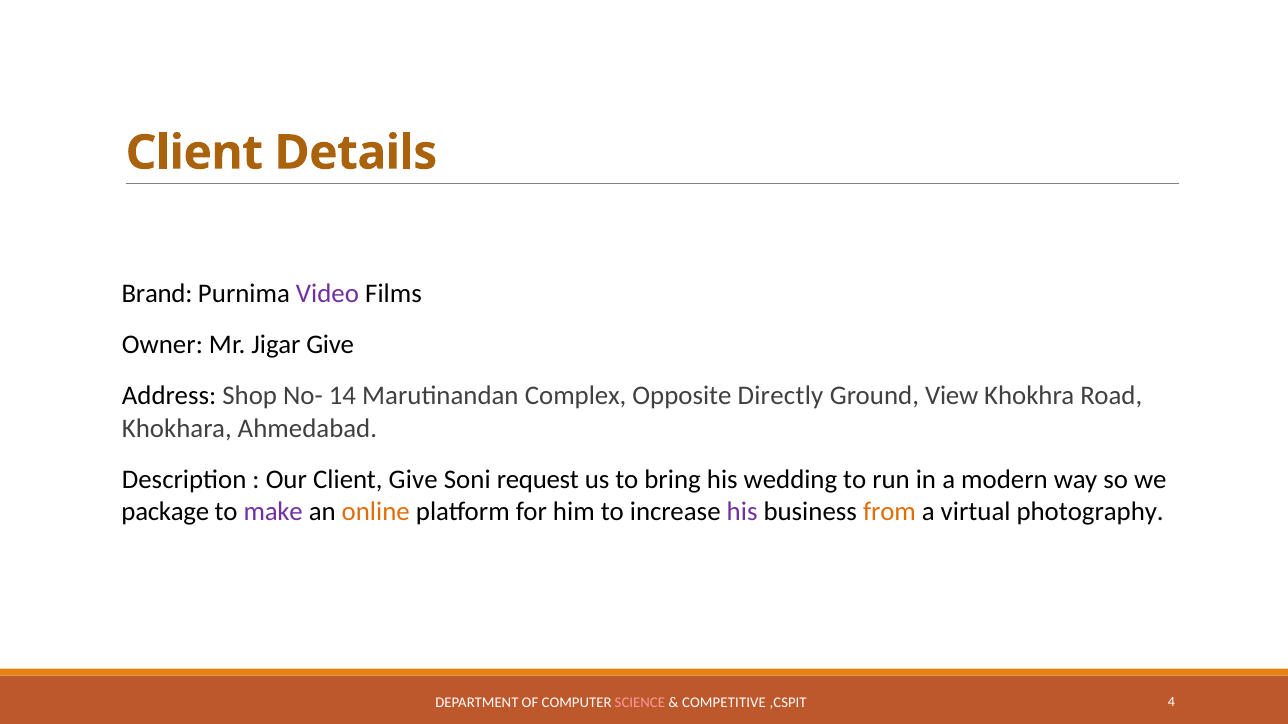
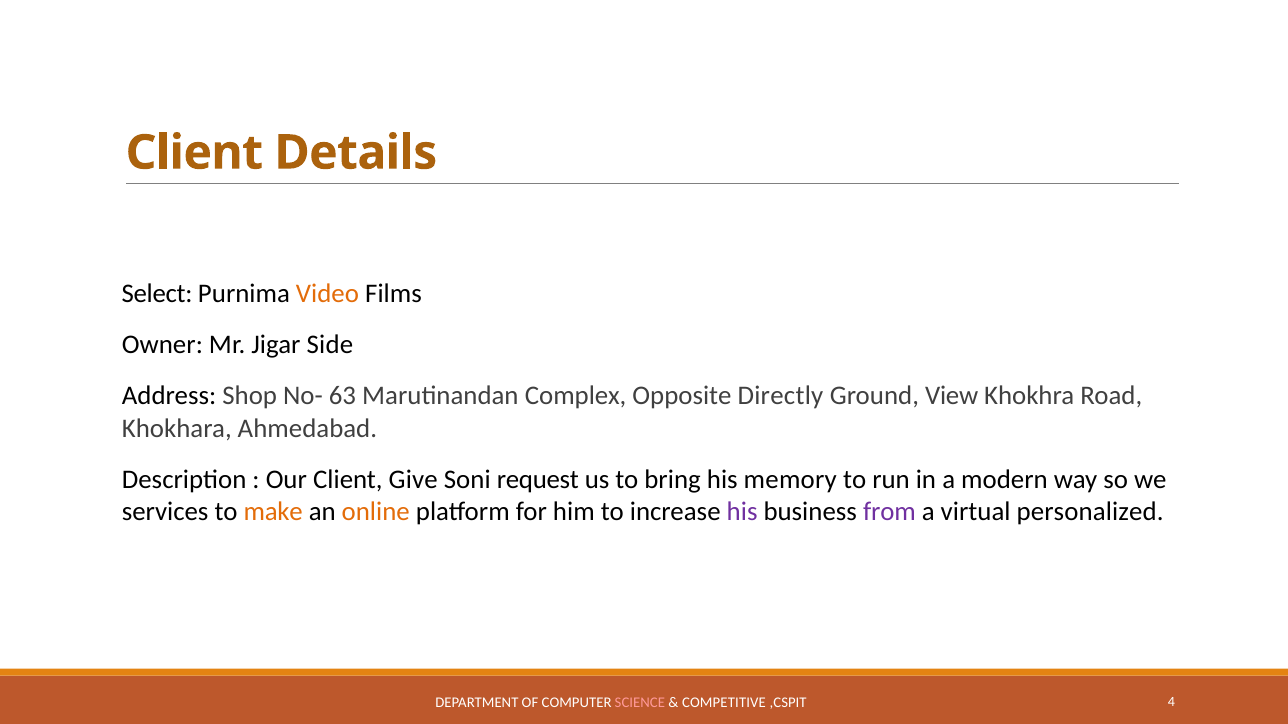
Brand: Brand -> Select (157, 294)
Video colour: purple -> orange (327, 294)
Jigar Give: Give -> Side (330, 345)
14: 14 -> 63 (342, 396)
wedding: wedding -> memory (790, 479)
package: package -> services (165, 512)
make colour: purple -> orange (273, 512)
from colour: orange -> purple (889, 512)
photography: photography -> personalized (1090, 512)
